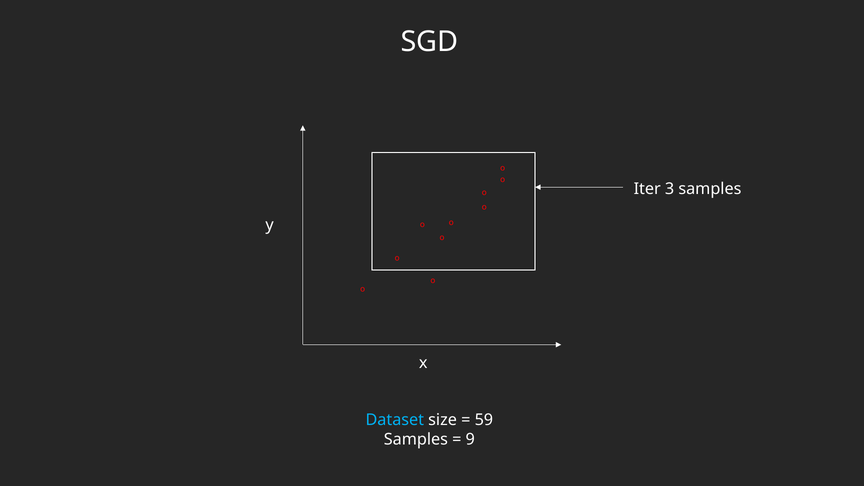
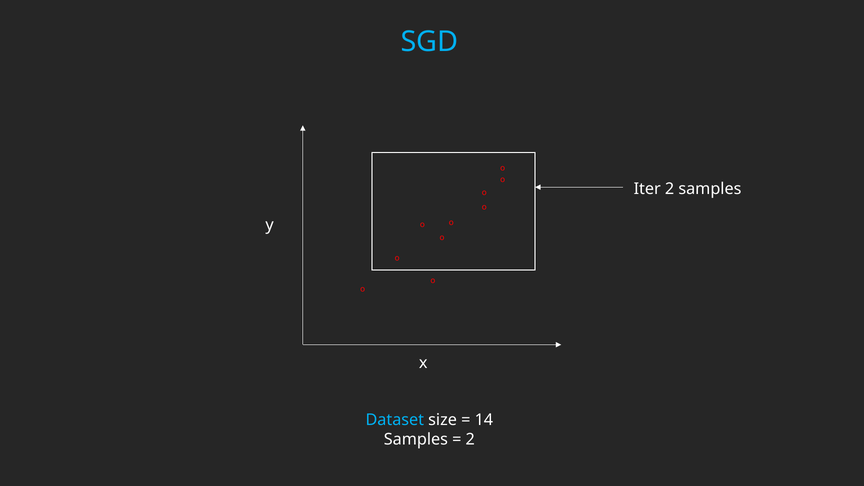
SGD colour: white -> light blue (429, 42)
Iter 3: 3 -> 2 (670, 189)
59: 59 -> 14 (484, 420)
9: 9 -> 2 (470, 439)
